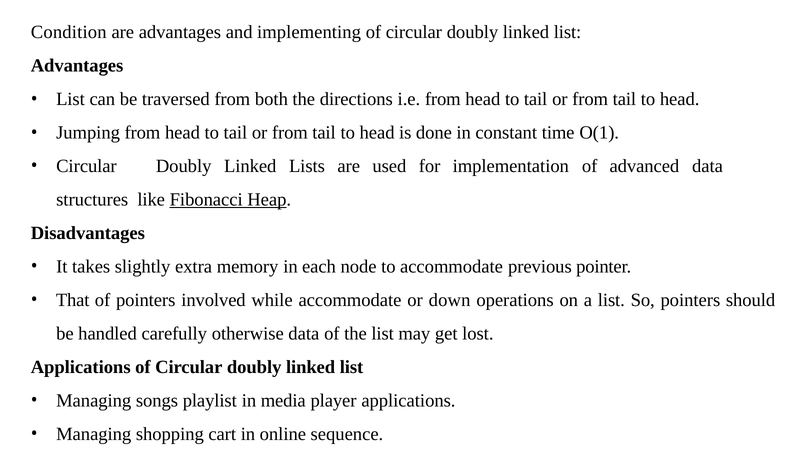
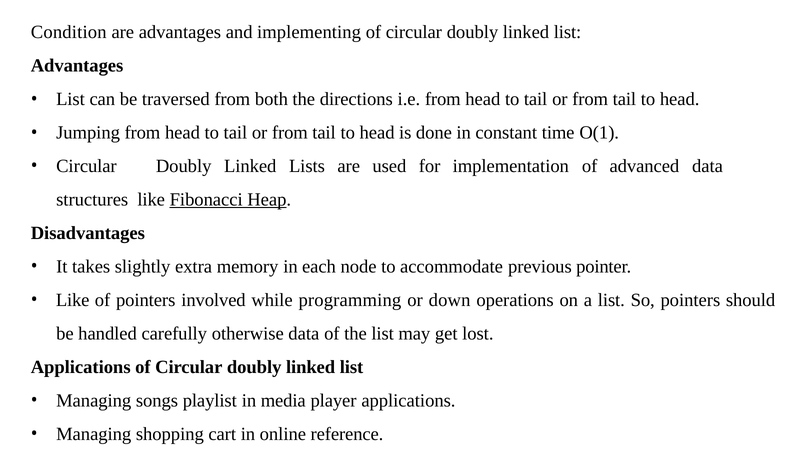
That: That -> Like (73, 300)
while accommodate: accommodate -> programming (350, 300)
sequence: sequence -> reference (347, 434)
